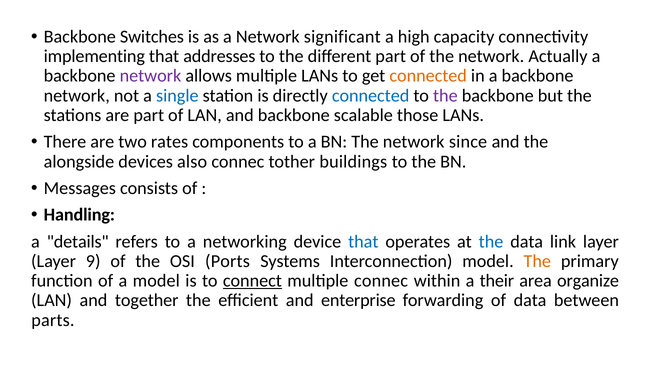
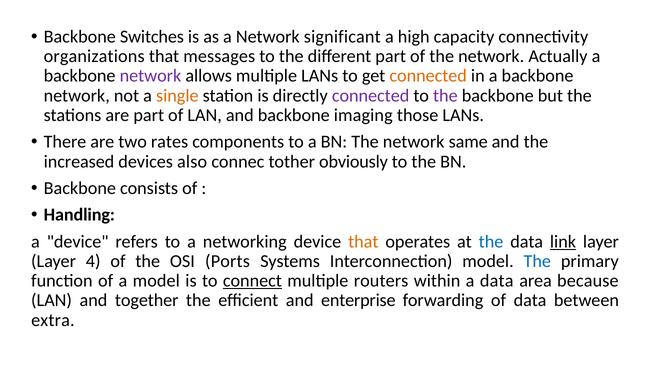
implementing: implementing -> organizations (94, 56)
addresses: addresses -> messages (219, 56)
single colour: blue -> orange (177, 95)
connected colour: blue -> purple (371, 95)
scalable: scalable -> imaging (363, 115)
since: since -> same (468, 142)
alongside: alongside -> increased (79, 161)
buildings: buildings -> obviously (353, 161)
Messages: Messages -> Backbone (80, 188)
a details: details -> device (78, 241)
that colour: blue -> orange (363, 241)
link underline: none -> present (563, 241)
9: 9 -> 4 (93, 261)
The colour: orange -> blue (537, 261)
multiple connec: connec -> routers (381, 280)
a their: their -> data (497, 280)
organize: organize -> because (588, 280)
parts: parts -> extra (53, 320)
